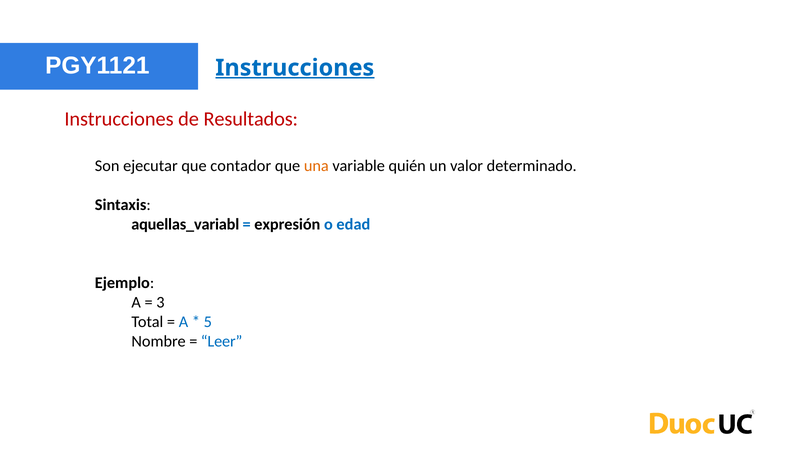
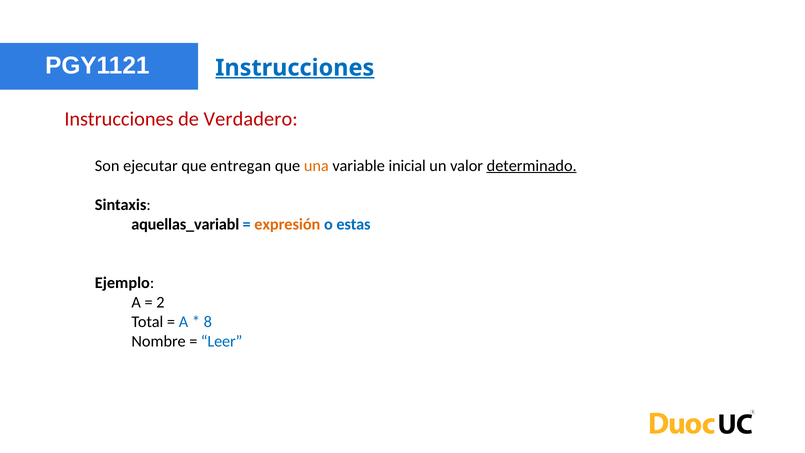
Resultados: Resultados -> Verdadero (251, 119)
contador: contador -> entregan (241, 166)
quién: quién -> inicial (407, 166)
determinado underline: none -> present (532, 166)
expresión colour: black -> orange (287, 224)
edad: edad -> estas (354, 224)
3: 3 -> 2 (160, 302)
5: 5 -> 8 (208, 322)
